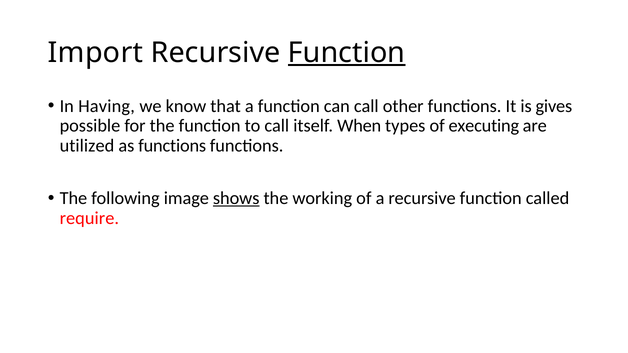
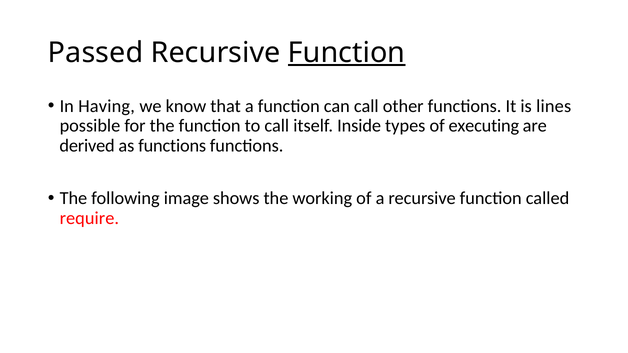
Import: Import -> Passed (96, 53)
gives: gives -> lines (554, 106)
When: When -> Inside (359, 126)
utilized: utilized -> derived (87, 146)
shows underline: present -> none (236, 198)
